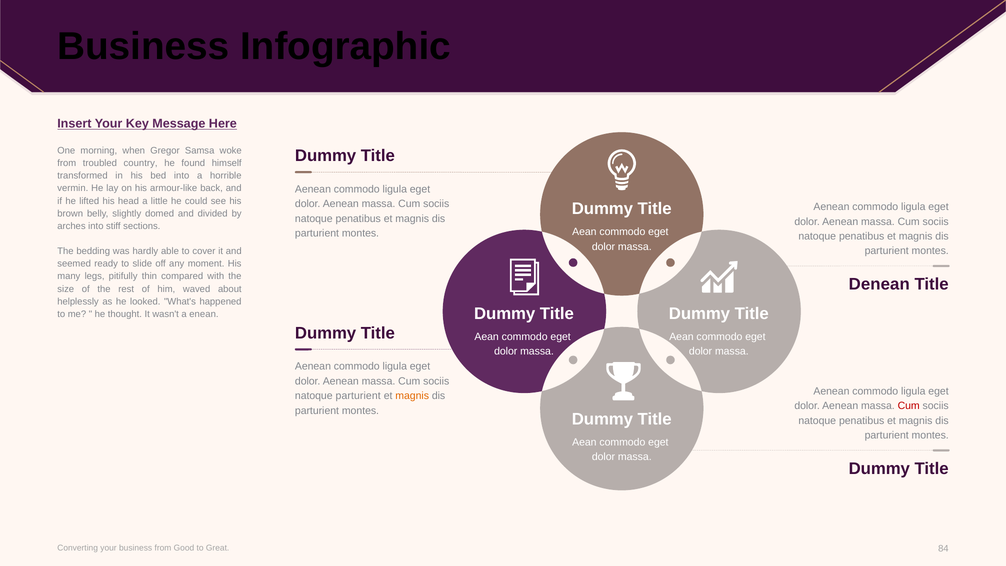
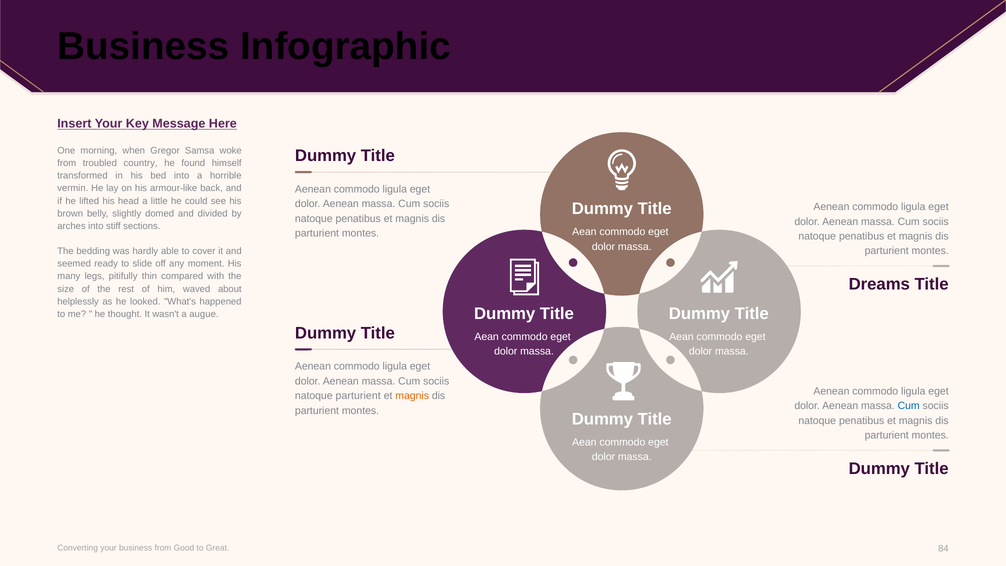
Denean: Denean -> Dreams (879, 284)
enean: enean -> augue (204, 314)
Cum colour: red -> blue (909, 406)
